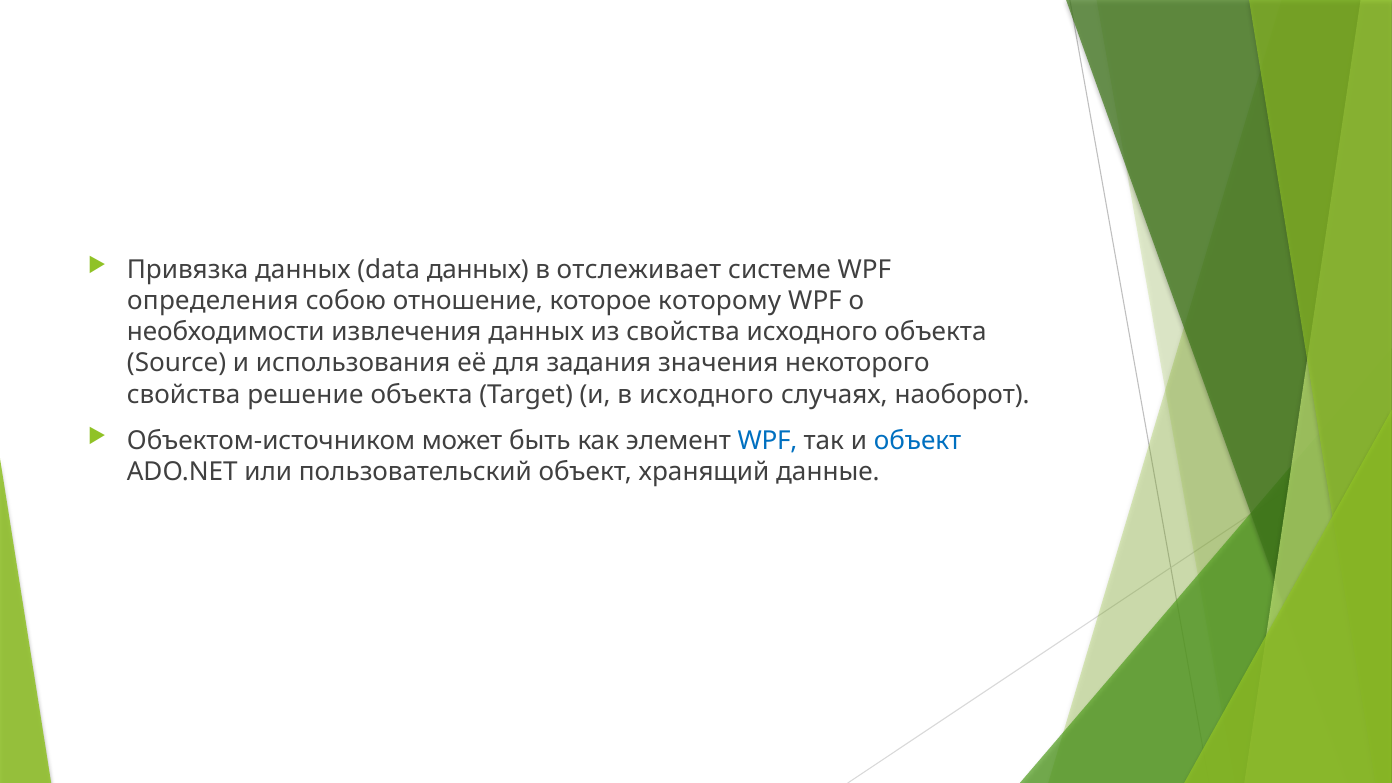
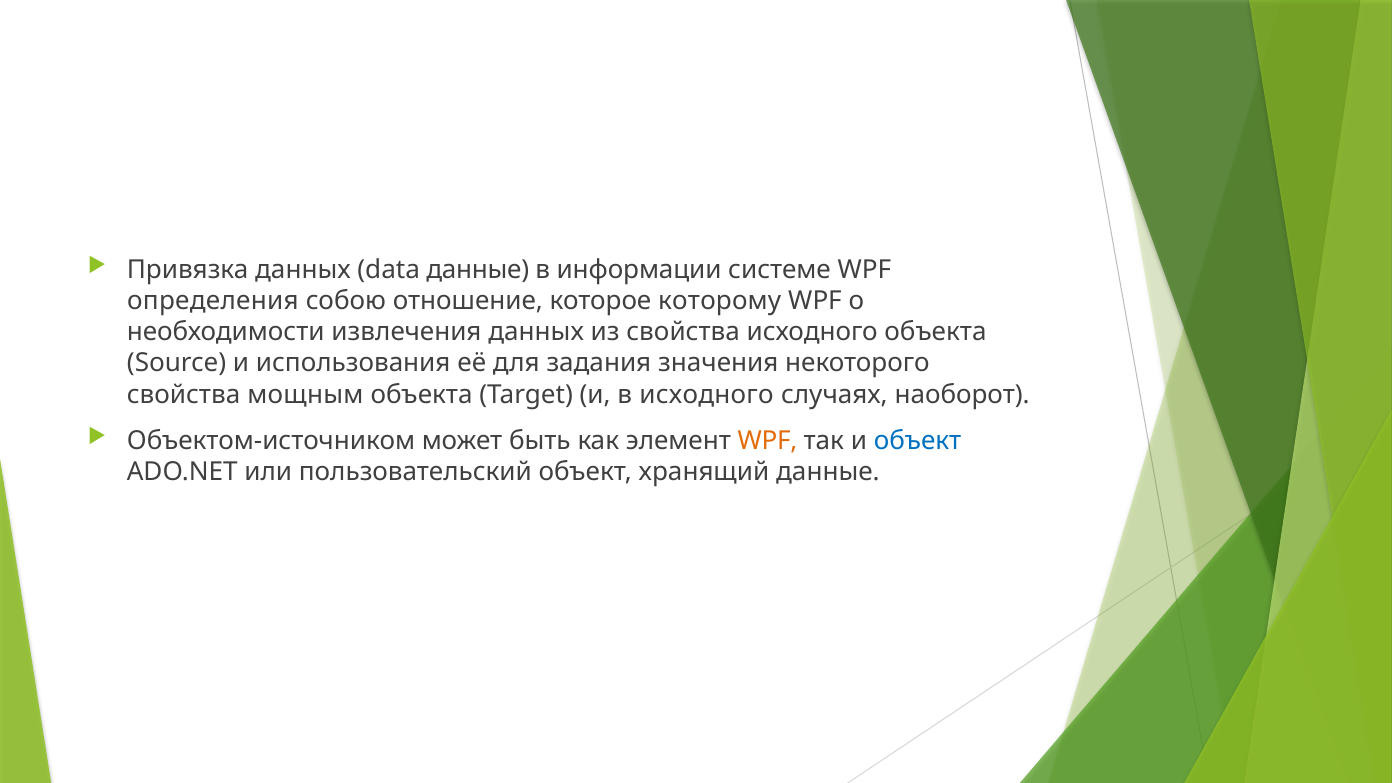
data данных: данных -> данные (478, 269)
отслеживает: отслеживает -> информации (639, 269)
решение: решение -> мощным (305, 395)
WPF colour: blue -> orange (767, 441)
